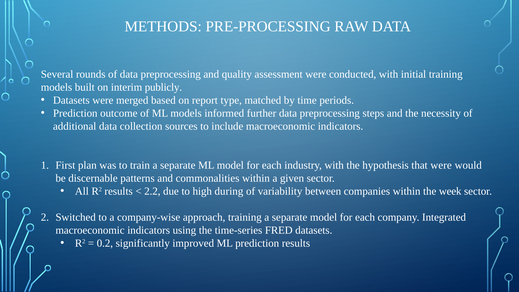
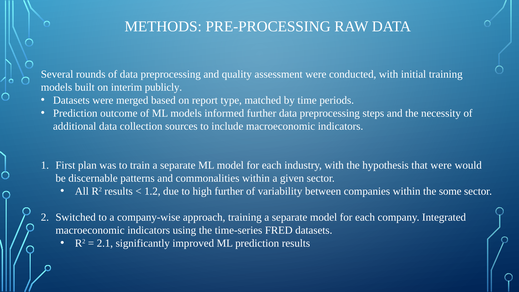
2.2: 2.2 -> 1.2 (152, 191)
high during: during -> further (229, 191)
week: week -> some (450, 191)
0.2: 0.2 -> 2.1 (105, 243)
